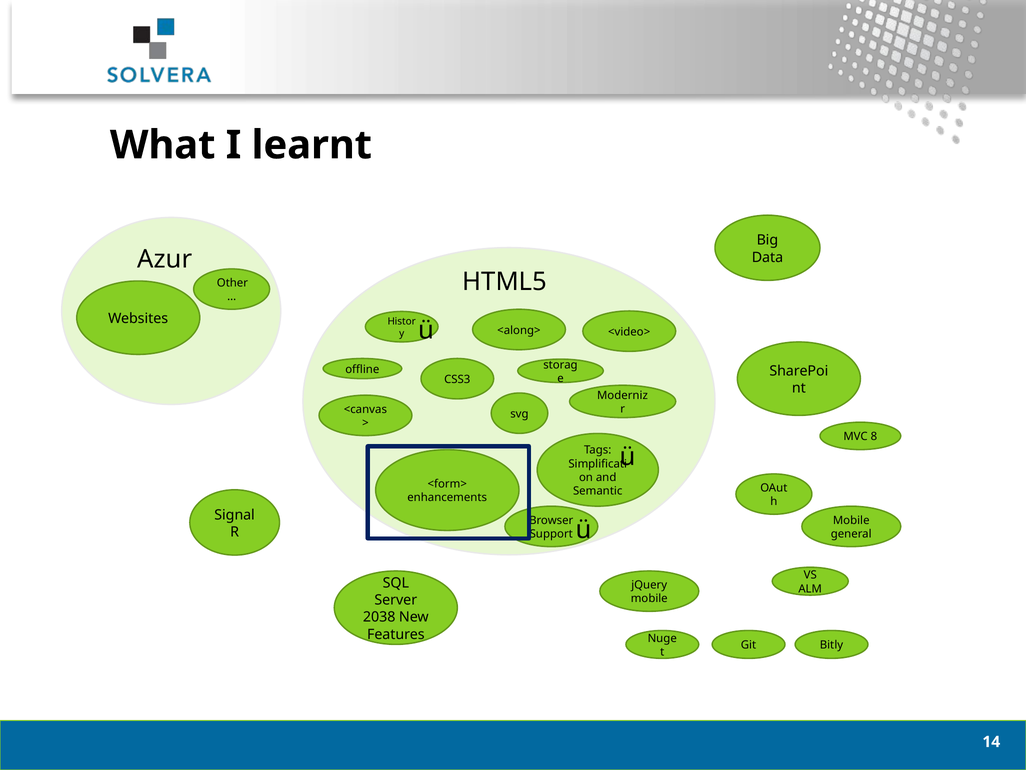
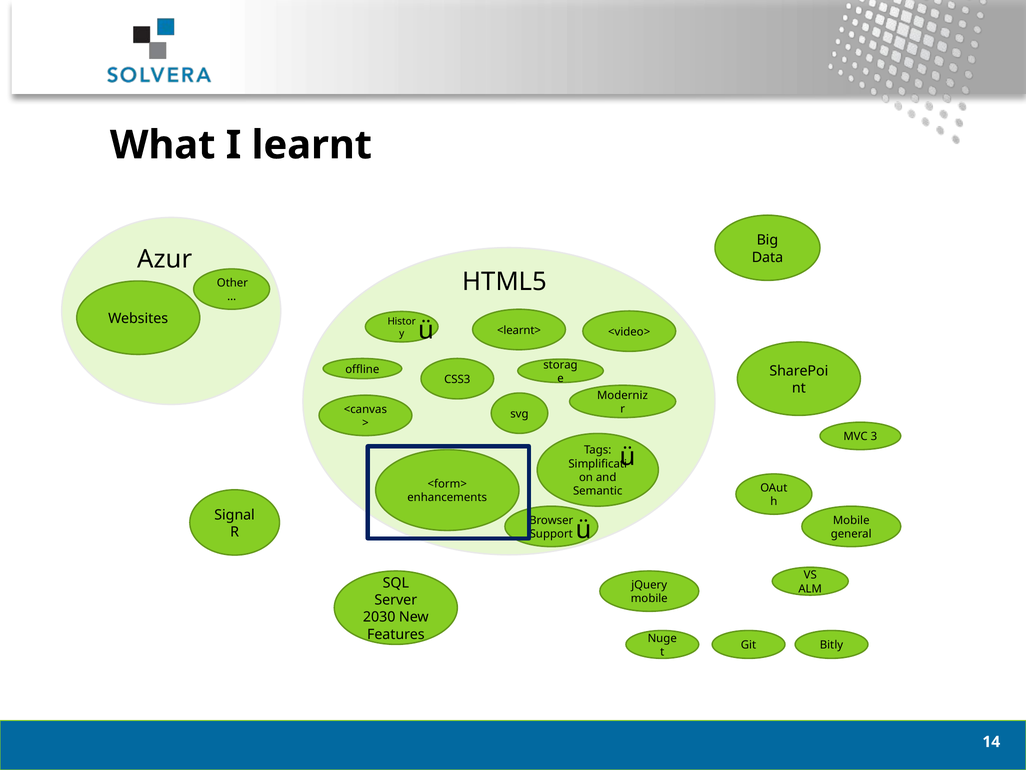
<along>: <along> -> <learnt> (519, 330)
8: 8 -> 3 (874, 436)
2038: 2038 -> 2030 (379, 617)
